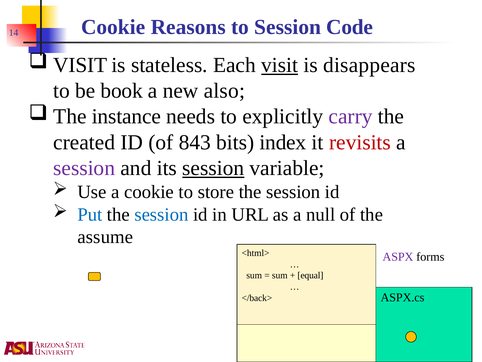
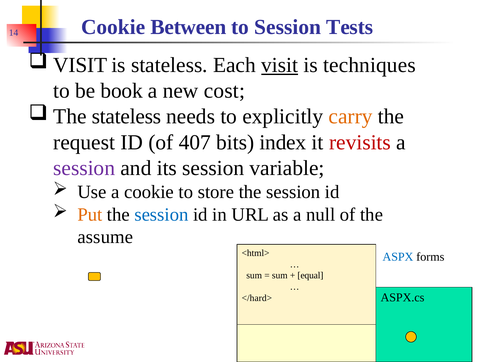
Reasons: Reasons -> Between (188, 27)
Code: Code -> Tests (350, 27)
disappears: disappears -> techniques (369, 65)
also: also -> cost (224, 91)
The instance: instance -> stateless (126, 116)
carry colour: purple -> orange (351, 116)
created: created -> request (84, 142)
843: 843 -> 407 (195, 142)
session underline: present -> none (213, 168)
Put colour: blue -> orange (90, 214)
ASPX colour: purple -> blue (398, 256)
</back>: </back> -> </hard> (257, 298)
